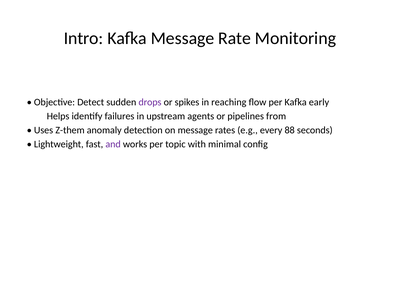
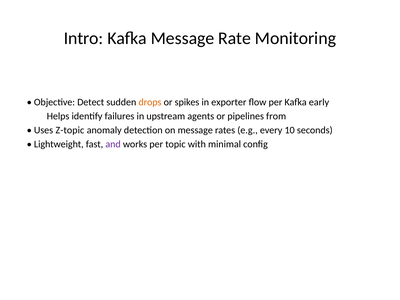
drops colour: purple -> orange (150, 102)
reaching: reaching -> exporter (229, 102)
Z-them: Z-them -> Z-topic (70, 130)
88: 88 -> 10 (290, 130)
